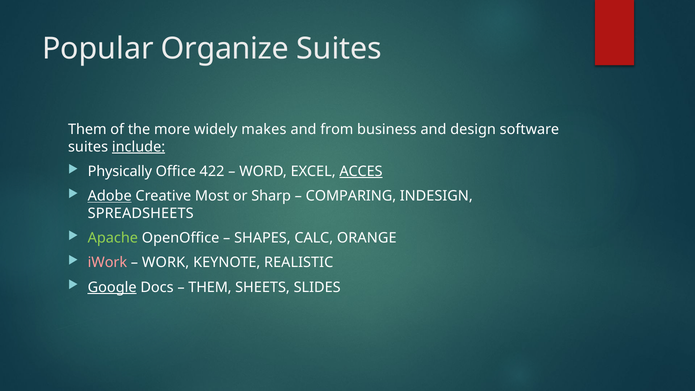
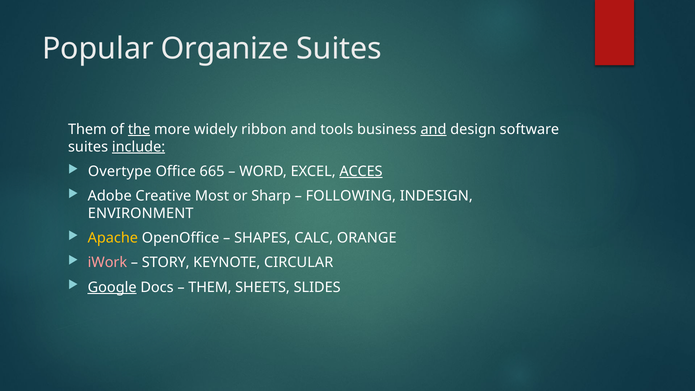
the underline: none -> present (139, 129)
makes: makes -> ribbon (264, 129)
from: from -> tools (337, 129)
and underline: none -> present (433, 129)
Physically: Physically -> Overtype (120, 171)
422: 422 -> 665 (212, 171)
Adobe underline: present -> none (110, 196)
COMPARING: COMPARING -> FOLLOWING (351, 196)
SPREADSHEETS: SPREADSHEETS -> ENVIRONMENT (141, 213)
Apache colour: light green -> yellow (113, 238)
WORK: WORK -> STORY (166, 263)
REALISTIC: REALISTIC -> CIRCULAR (299, 263)
